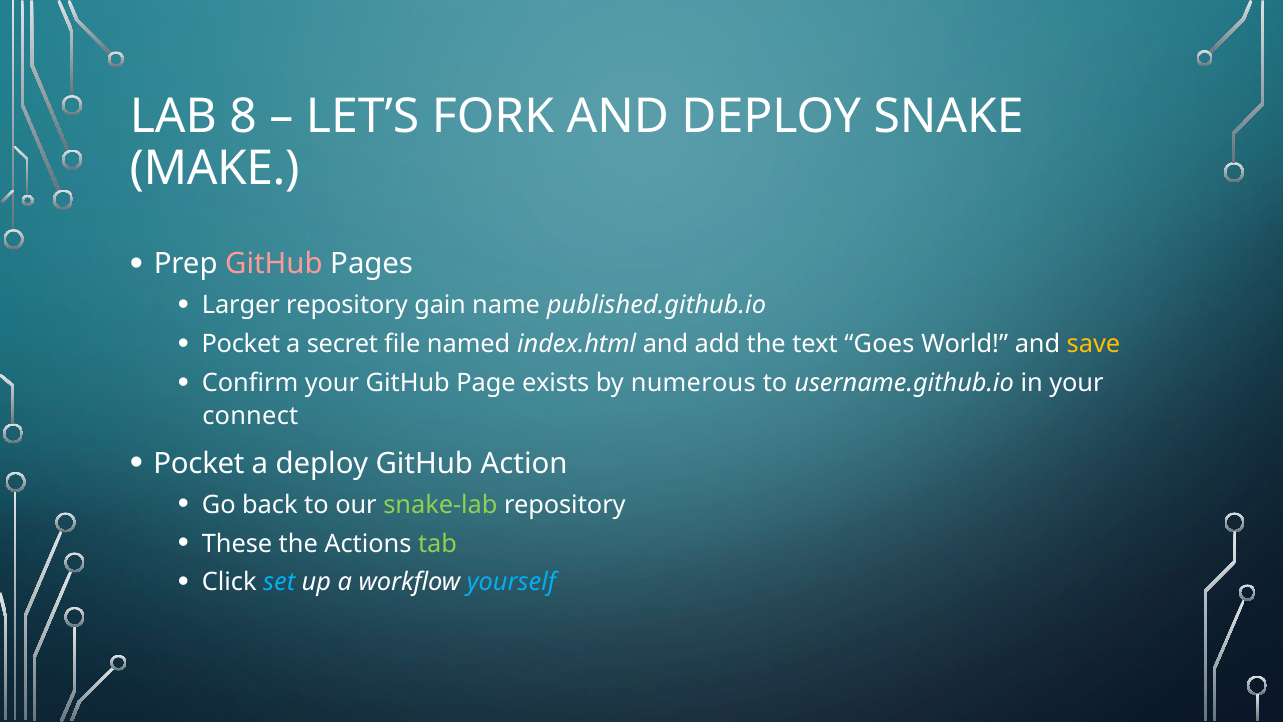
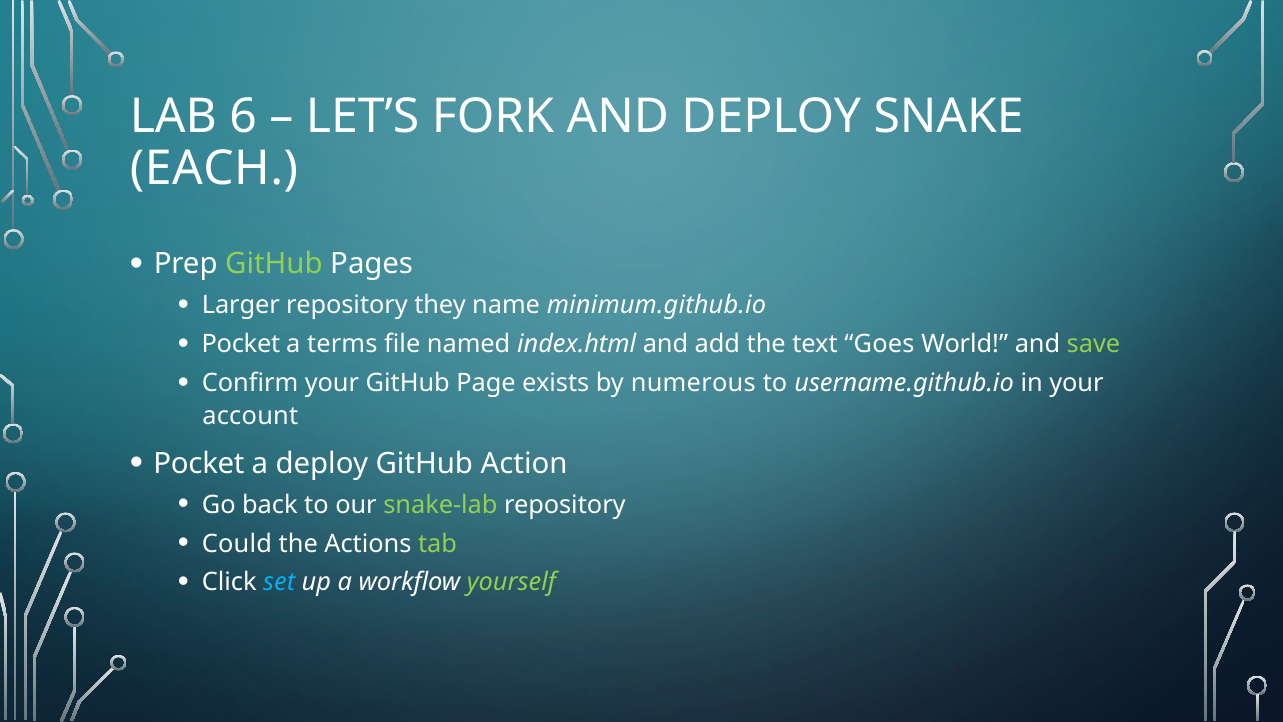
8: 8 -> 6 (243, 117)
MAKE: MAKE -> EACH (214, 169)
GitHub colour: pink -> light green (274, 264)
gain: gain -> they (440, 305)
published.github.io: published.github.io -> minimum.github.io (656, 305)
secret: secret -> terms (342, 344)
save colour: yellow -> light green (1094, 344)
connect: connect -> account (250, 416)
These: These -> Could (237, 543)
yourself colour: light blue -> light green (511, 582)
